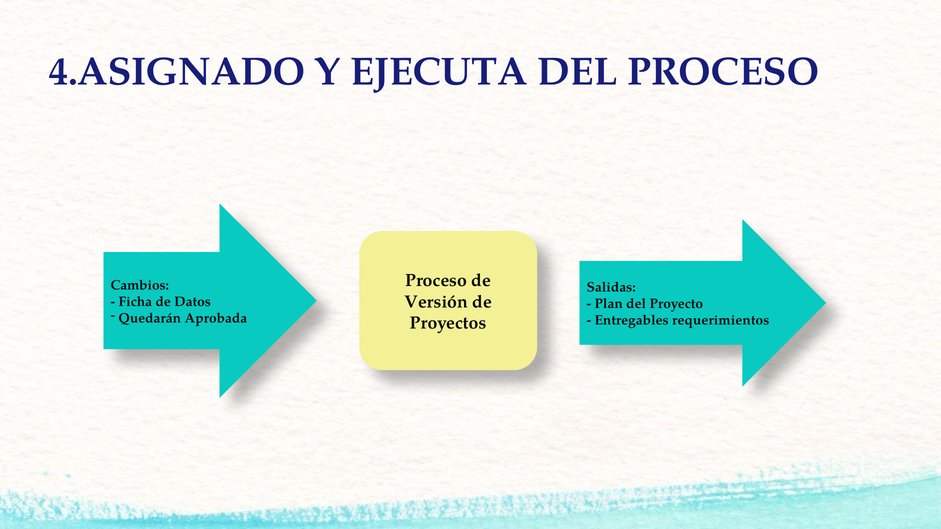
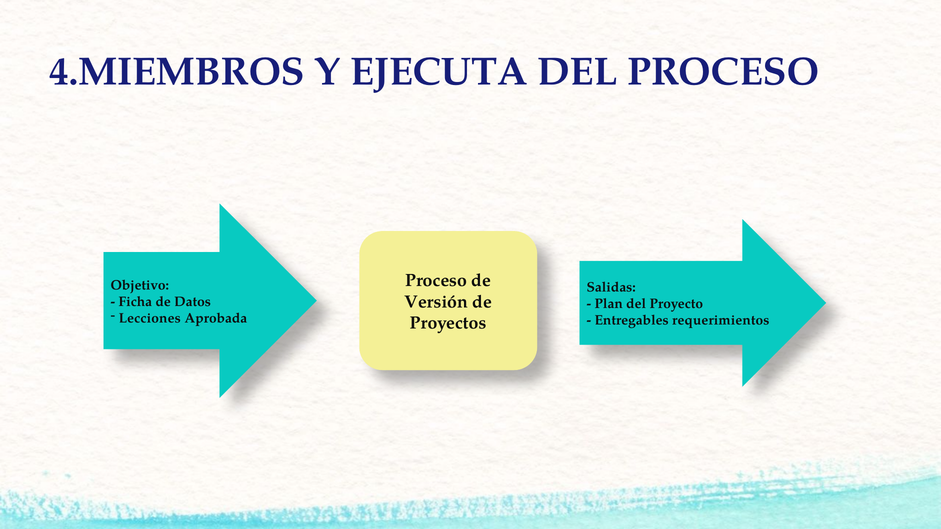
4.ASIGNADO: 4.ASIGNADO -> 4.MIEMBROS (177, 72)
Cambios: Cambios -> Objetivo (140, 285)
Quedarán: Quedarán -> Lecciones (150, 318)
